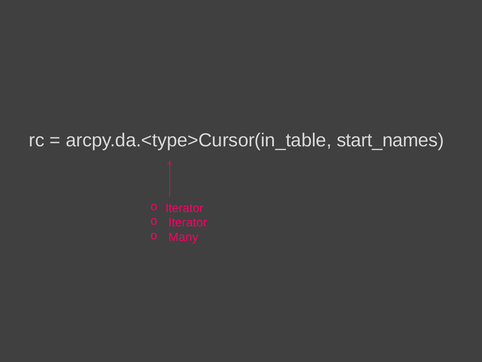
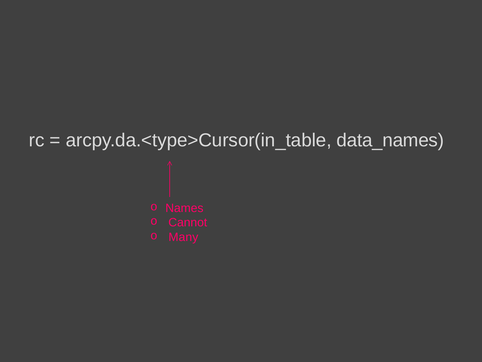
start_names: start_names -> data_names (390, 140)
Iterator: Iterator -> Names (184, 208)
Iterator: Iterator -> Cannot (188, 222)
